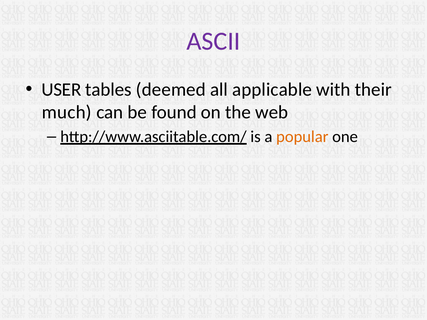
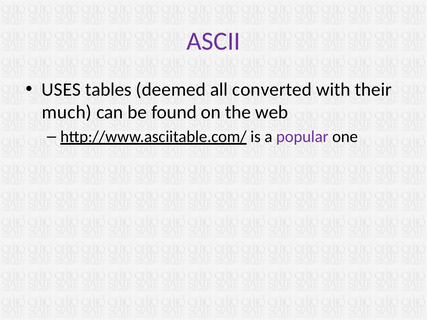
USER: USER -> USES (61, 90)
applicable: applicable -> converted (272, 90)
popular colour: orange -> purple (302, 137)
